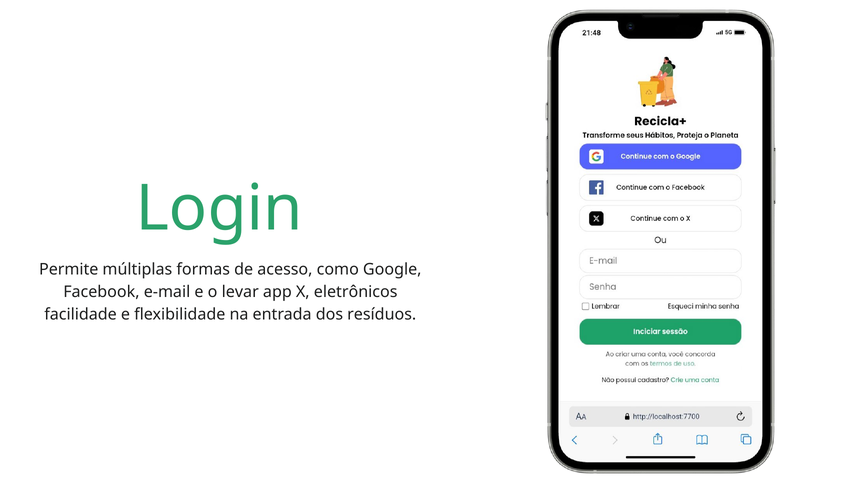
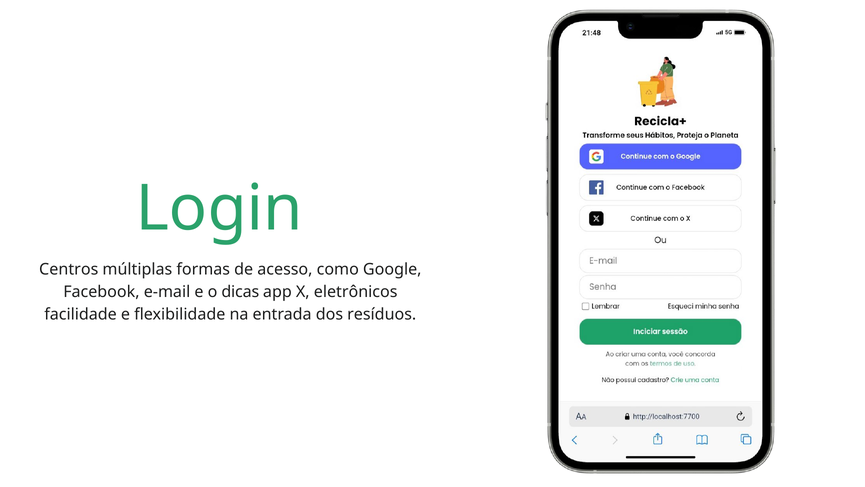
Permite: Permite -> Centros (69, 269)
levar: levar -> dicas (240, 292)
